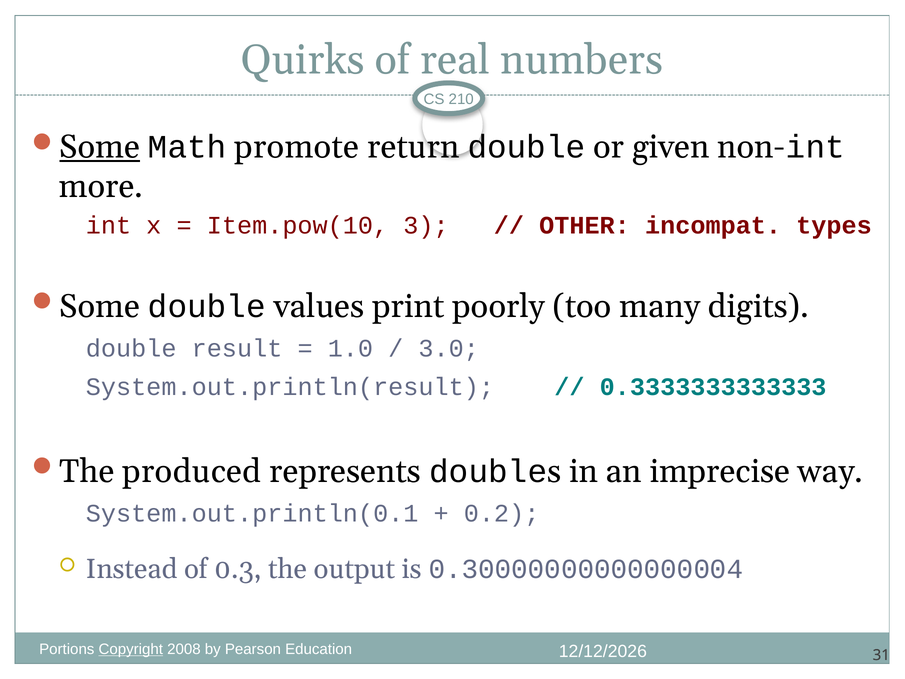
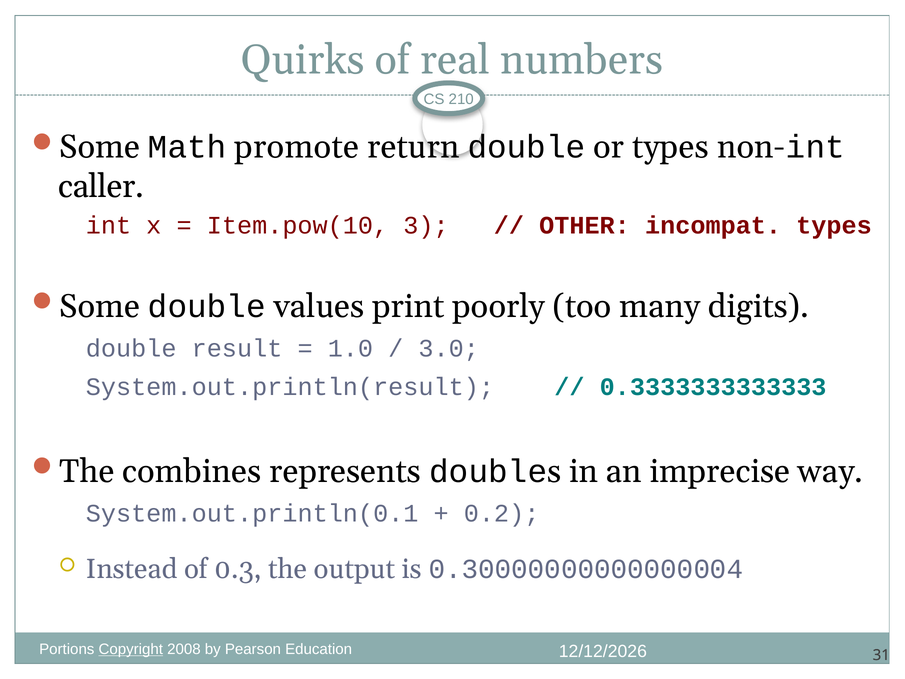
Some underline: present -> none (100, 147)
or given: given -> types (671, 147)
more: more -> caller (101, 186)
produced: produced -> combines (192, 471)
